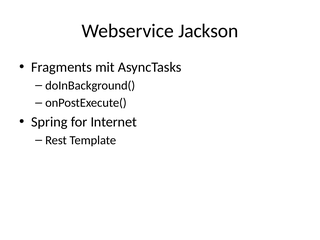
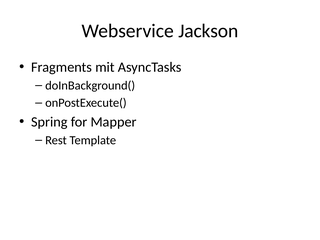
Internet: Internet -> Mapper (114, 122)
